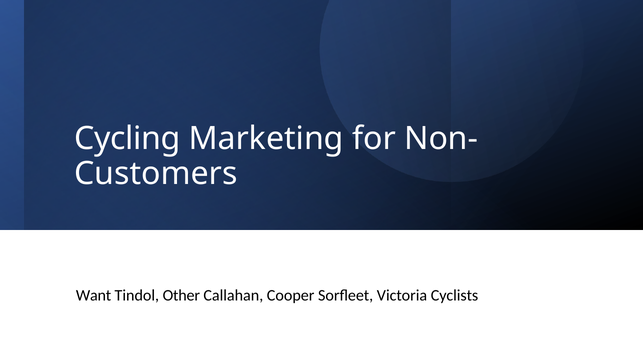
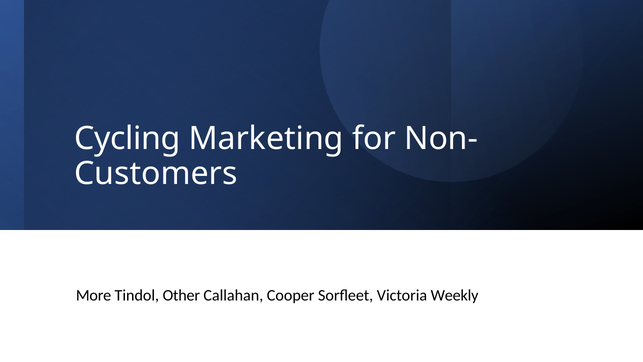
Want: Want -> More (94, 295)
Cyclists: Cyclists -> Weekly (455, 295)
